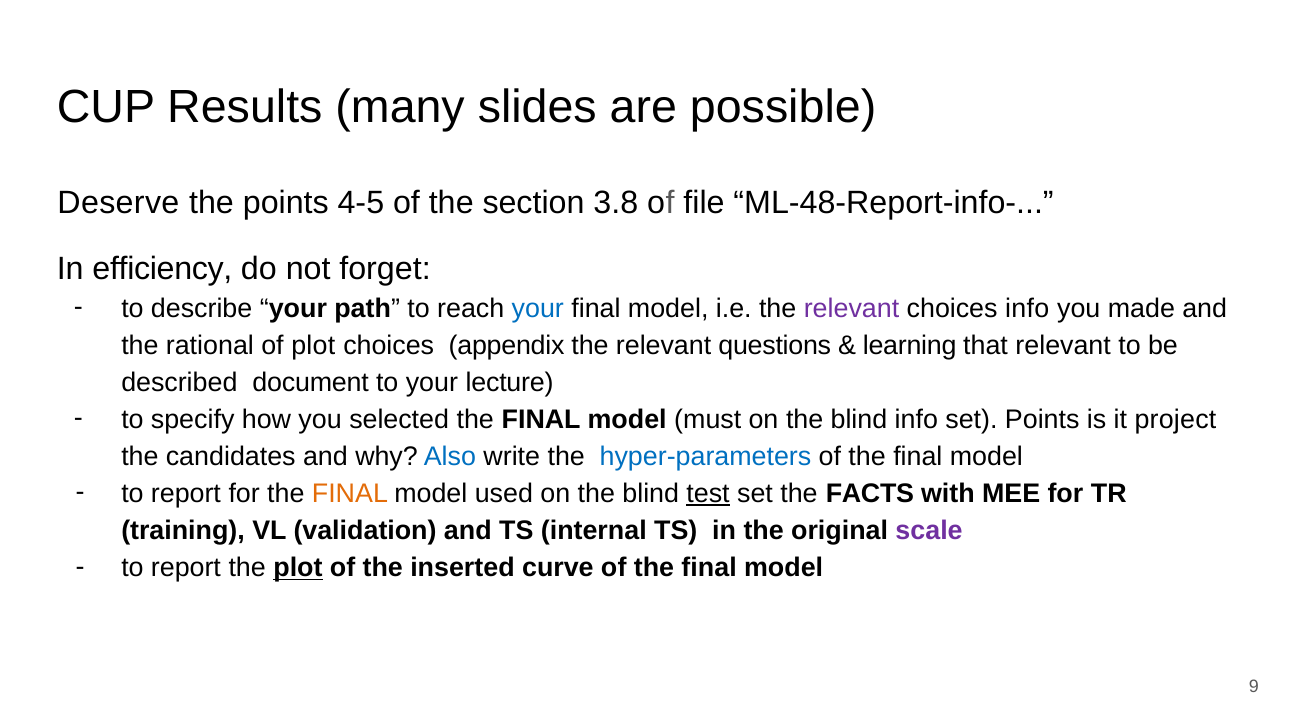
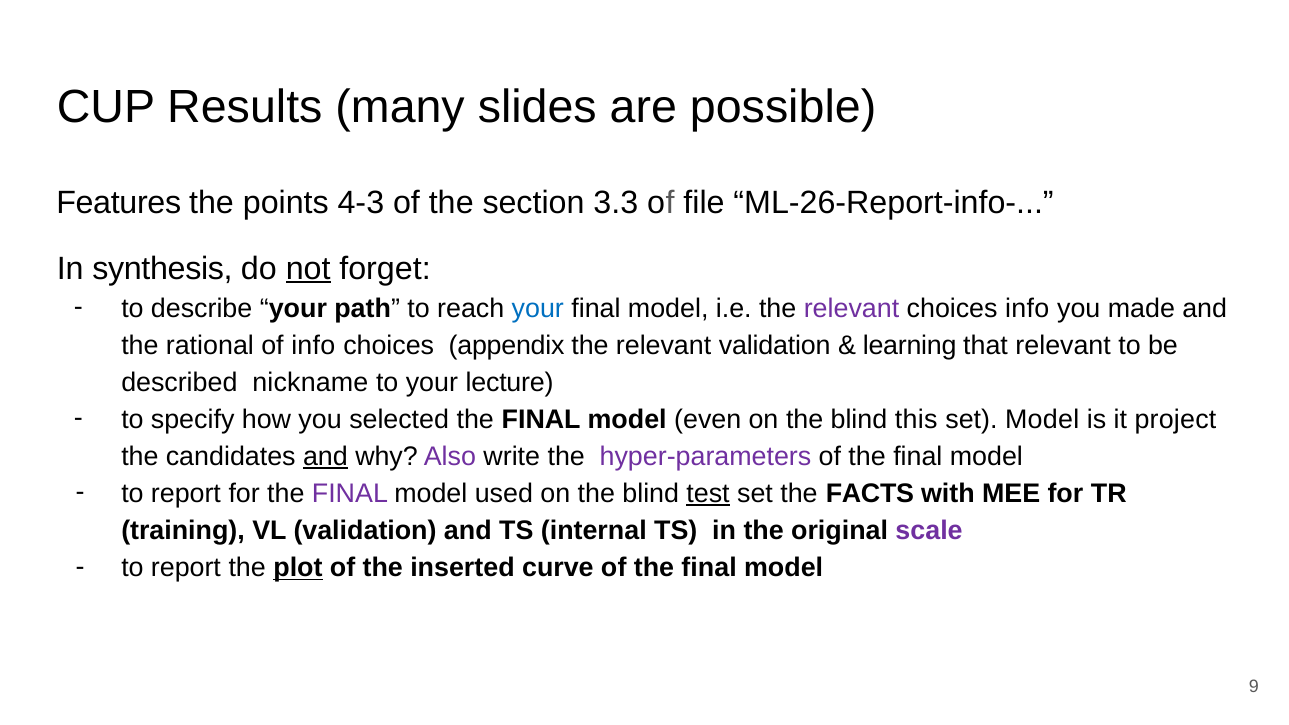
Deserve: Deserve -> Features (119, 203)
4-5: 4-5 -> 4-3 (361, 203)
3.8: 3.8 -> 3.3 (616, 203)
ML-48-Report-info-: ML-48-Report-info- -> ML-26-Report-info- (894, 203)
efficiency: efficiency -> synthesis (162, 269)
not underline: none -> present (308, 269)
of plot: plot -> info (313, 346)
relevant questions: questions -> validation (775, 346)
document: document -> nickname (310, 383)
must: must -> even (708, 420)
blind info: info -> this (916, 420)
set Points: Points -> Model (1042, 420)
and underline: none -> present (325, 457)
Also colour: blue -> purple (450, 457)
hyper-parameters colour: blue -> purple (705, 457)
FINAL colour: orange -> purple (350, 494)
